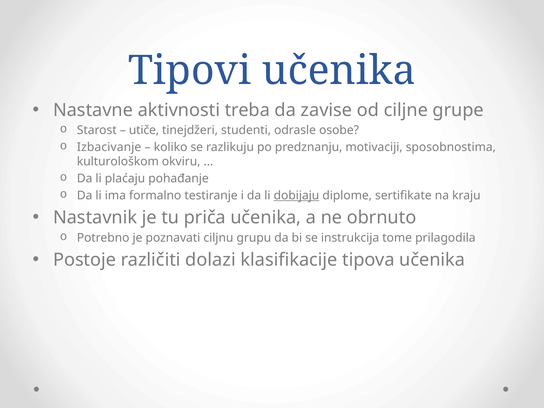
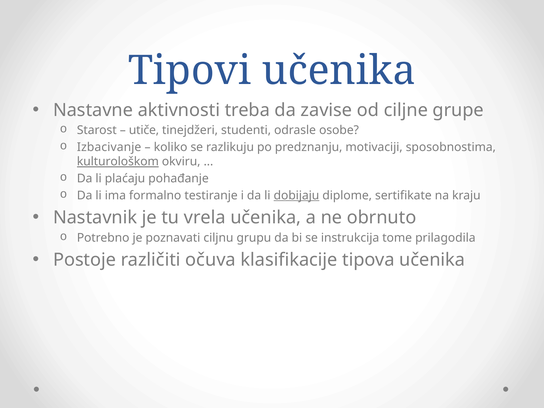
kulturološkom underline: none -> present (118, 162)
priča: priča -> vrela (205, 218)
dolazi: dolazi -> očuva (211, 260)
